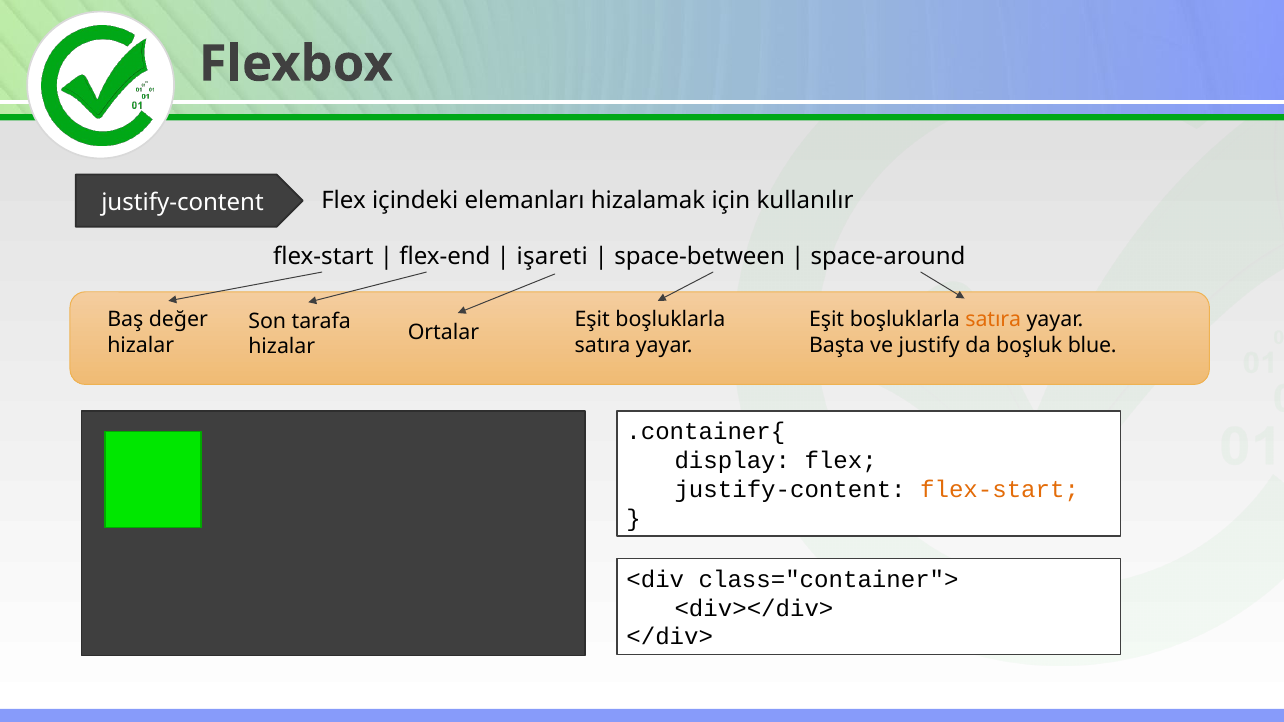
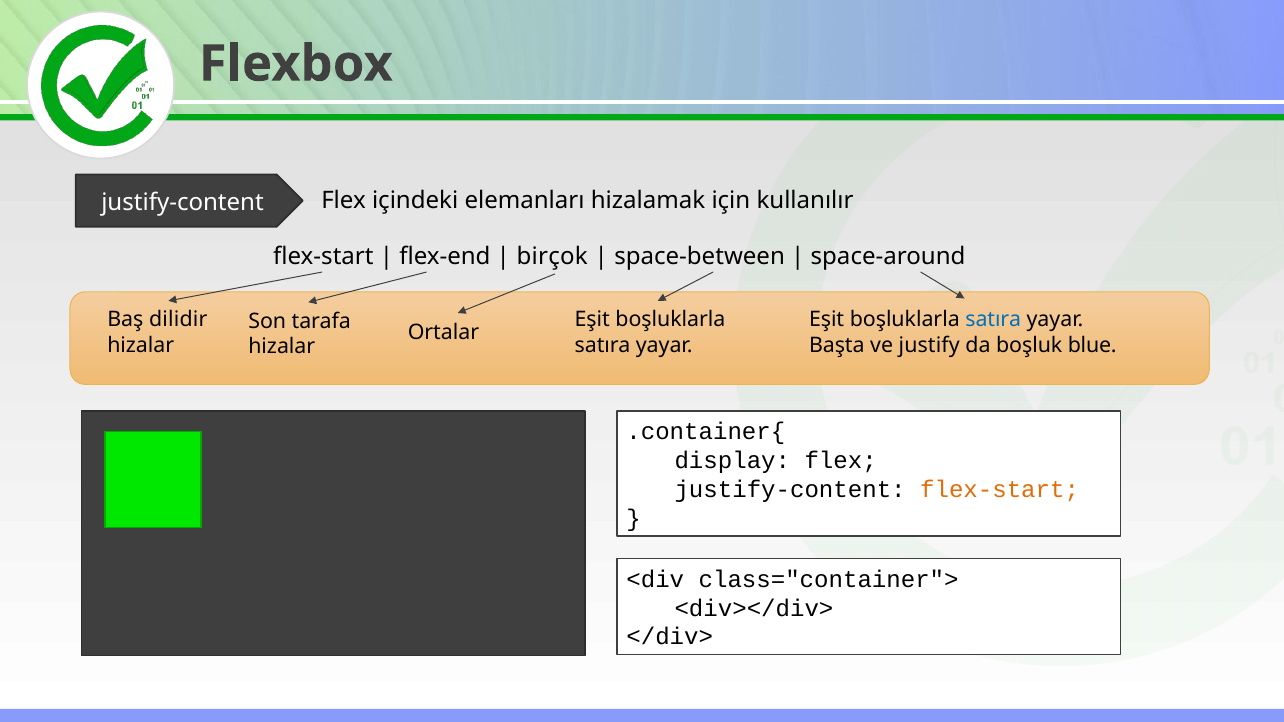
işareti: işareti -> birçok (552, 257)
değer: değer -> dilidir (178, 320)
satıra colour: orange -> blue (993, 320)
